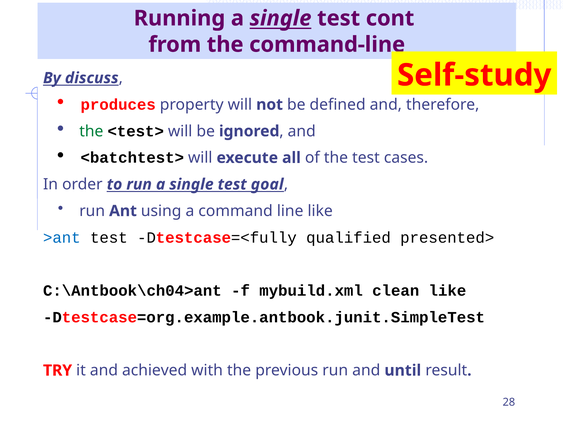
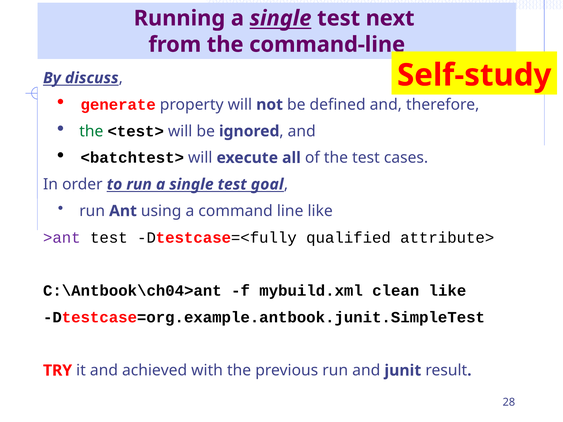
cont: cont -> next (390, 18)
produces: produces -> generate (118, 105)
>ant colour: blue -> purple (62, 238)
presented>: presented> -> attribute> (447, 238)
until: until -> junit (403, 371)
